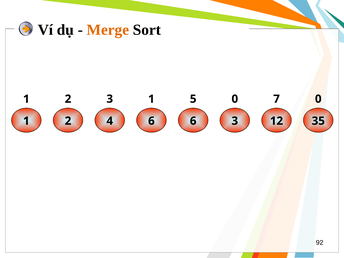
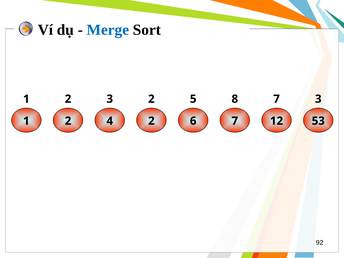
Merge colour: orange -> blue (108, 30)
3 1: 1 -> 2 (151, 99)
5 0: 0 -> 8 (235, 99)
7 0: 0 -> 3 (318, 99)
4 6: 6 -> 2 (151, 121)
6 3: 3 -> 7 (235, 121)
35: 35 -> 53 (318, 121)
